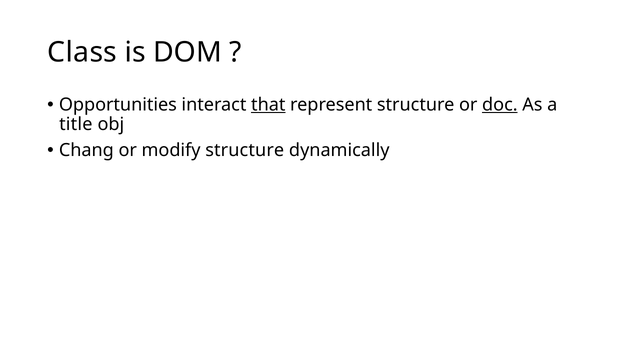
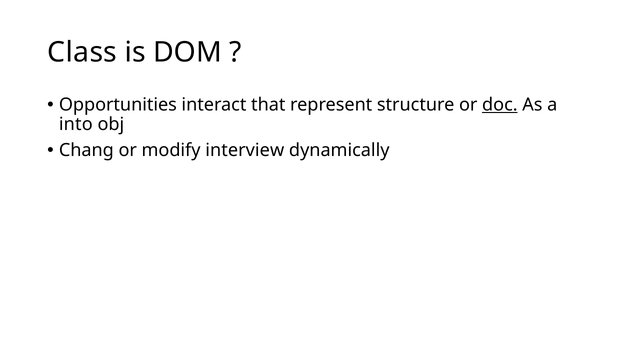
that underline: present -> none (268, 105)
title: title -> into (76, 124)
modify structure: structure -> interview (245, 150)
